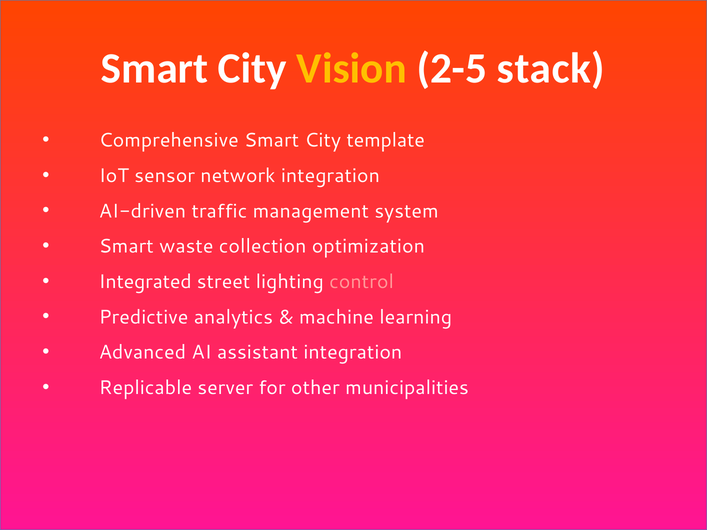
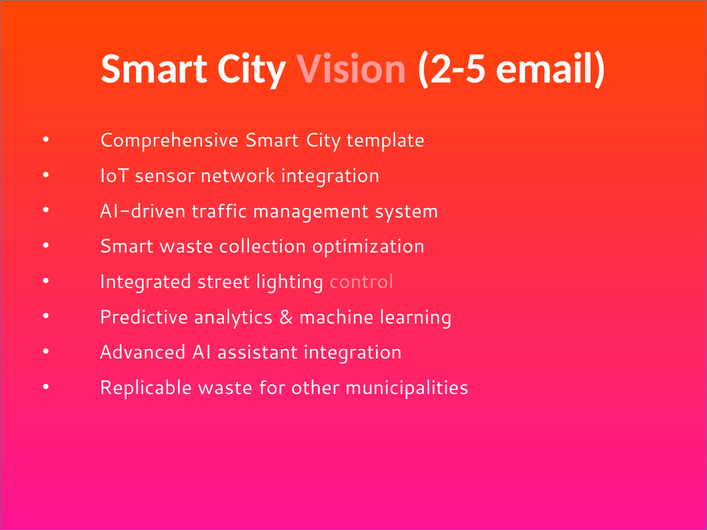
Vision colour: yellow -> pink (352, 68)
stack: stack -> email (551, 68)
Replicable server: server -> waste (225, 388)
